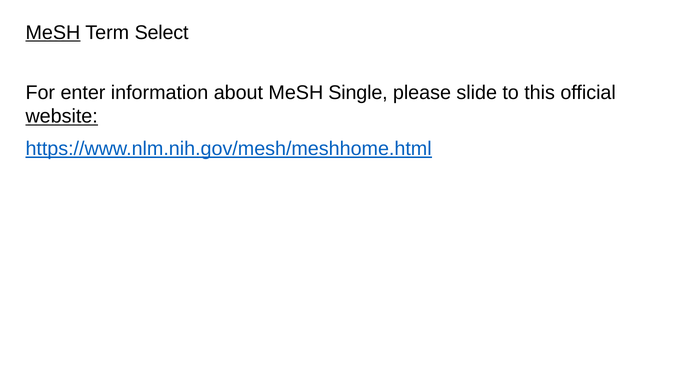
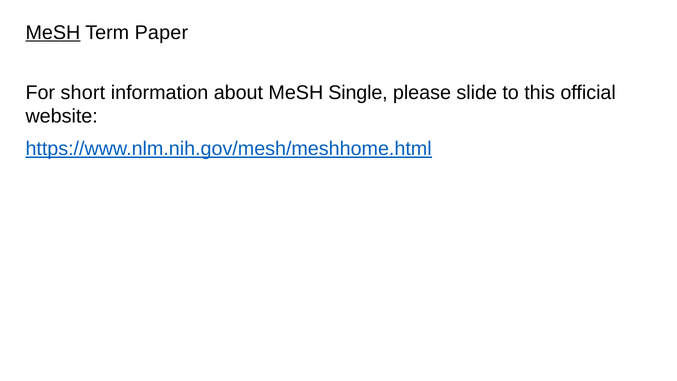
Select: Select -> Paper (161, 33)
enter: enter -> short (83, 93)
website underline: present -> none (62, 116)
